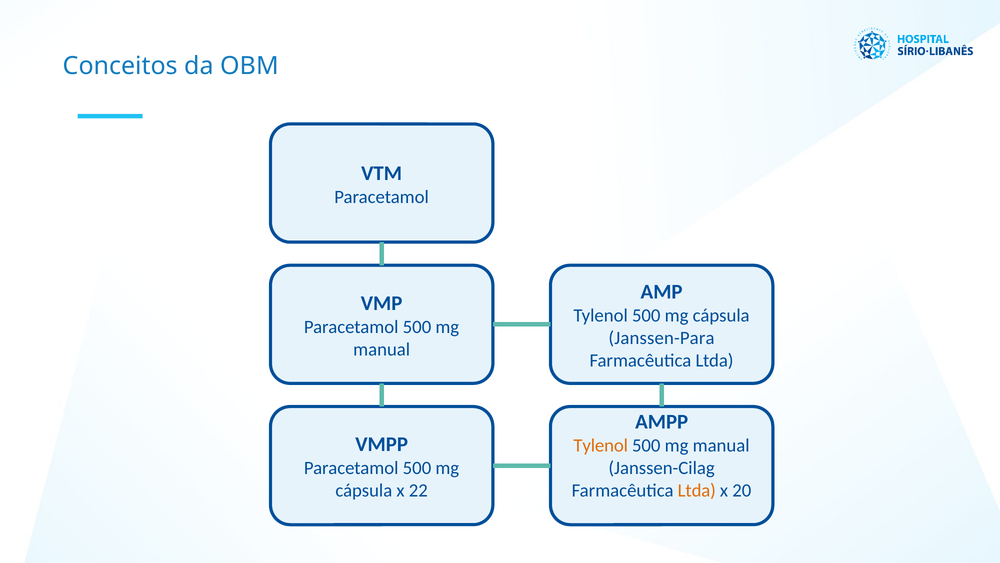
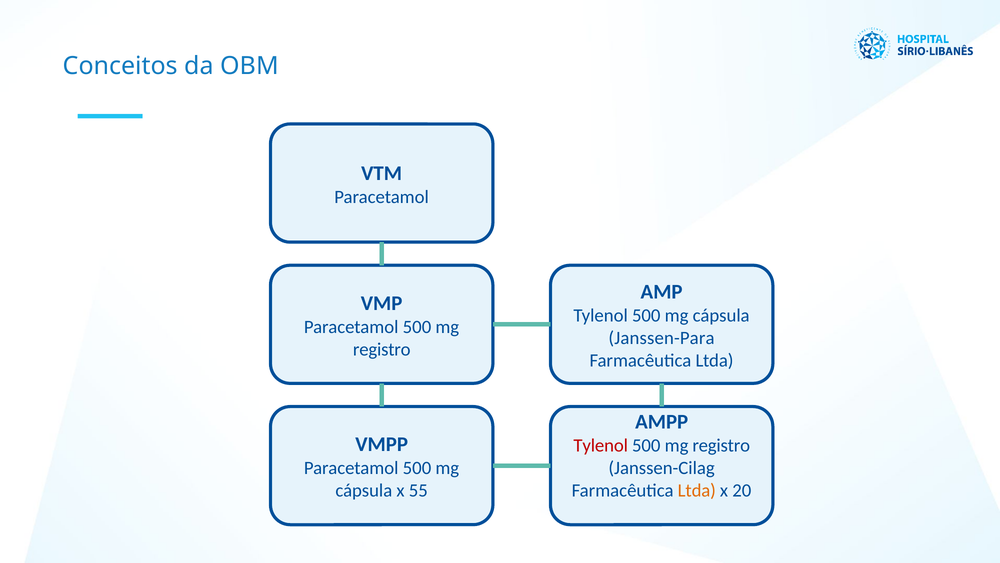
manual: manual -> registro (382, 349)
Tylenol colour: orange -> red (601, 445)
manual: manual -> registro (721, 445)
22: 22 -> 55 (418, 490)
